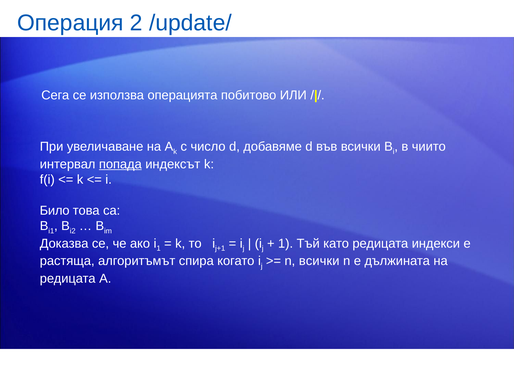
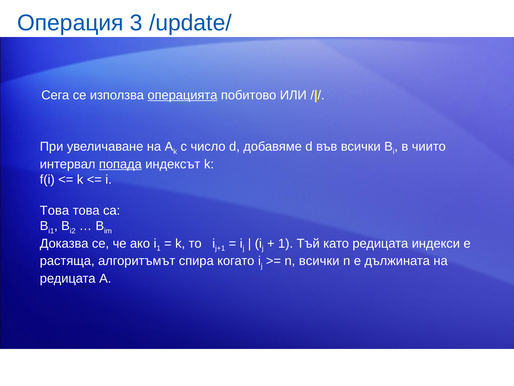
2: 2 -> 3 (136, 23)
операцията underline: none -> present (182, 95)
Било: Било -> Това (54, 210)
